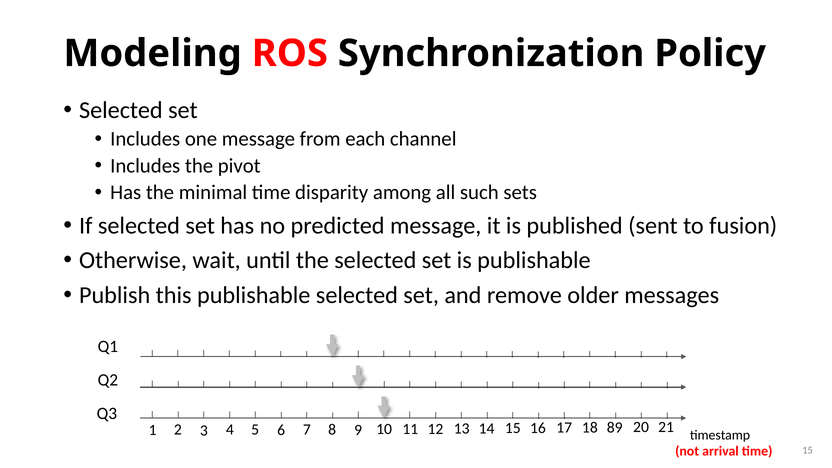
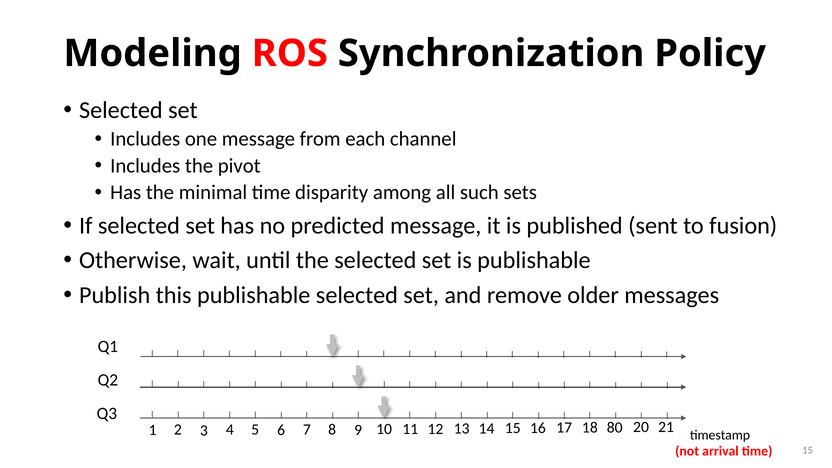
89: 89 -> 80 (615, 427)
